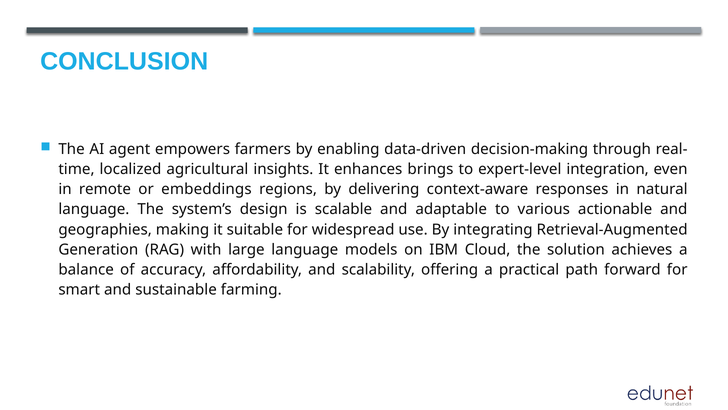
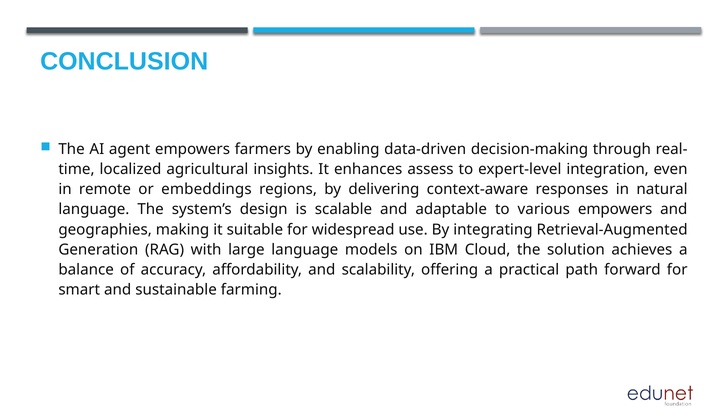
brings: brings -> assess (430, 169)
various actionable: actionable -> empowers (615, 209)
